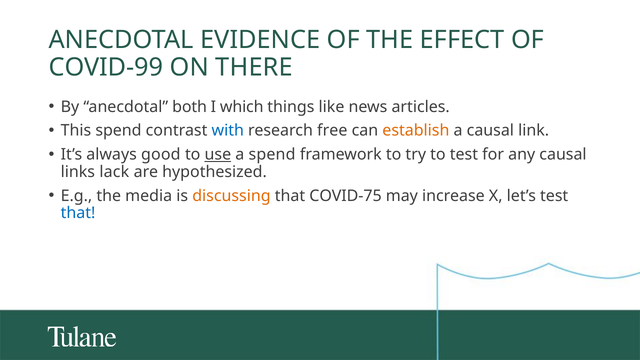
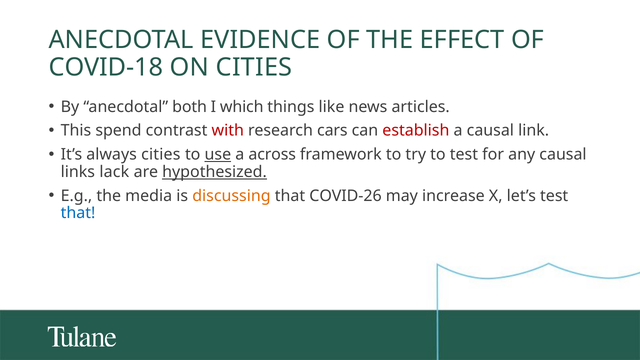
COVID-99: COVID-99 -> COVID-18 (106, 67)
ON THERE: THERE -> CITIES (254, 67)
with colour: blue -> red (228, 131)
free: free -> cars (332, 131)
establish colour: orange -> red (416, 131)
always good: good -> cities (161, 155)
a spend: spend -> across (272, 155)
hypothesized underline: none -> present (215, 172)
COVID-75: COVID-75 -> COVID-26 (346, 196)
